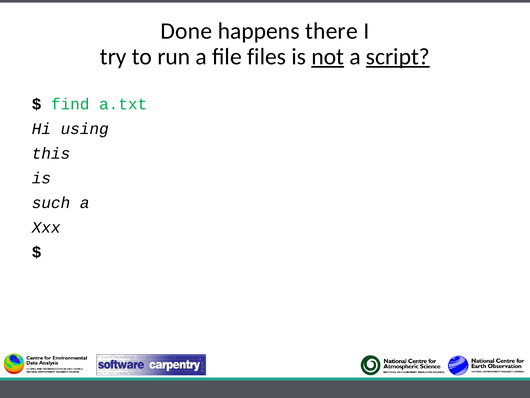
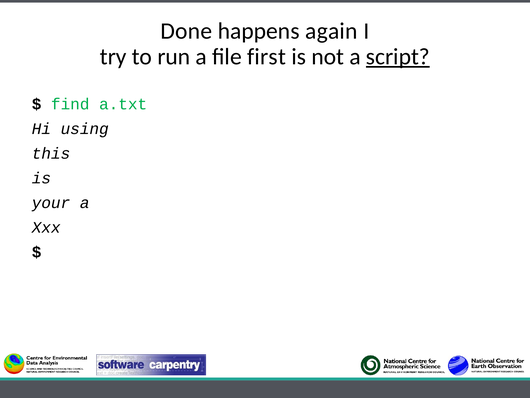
there: there -> again (331, 31)
files: files -> first (267, 57)
not underline: present -> none (328, 57)
such: such -> your (51, 203)
